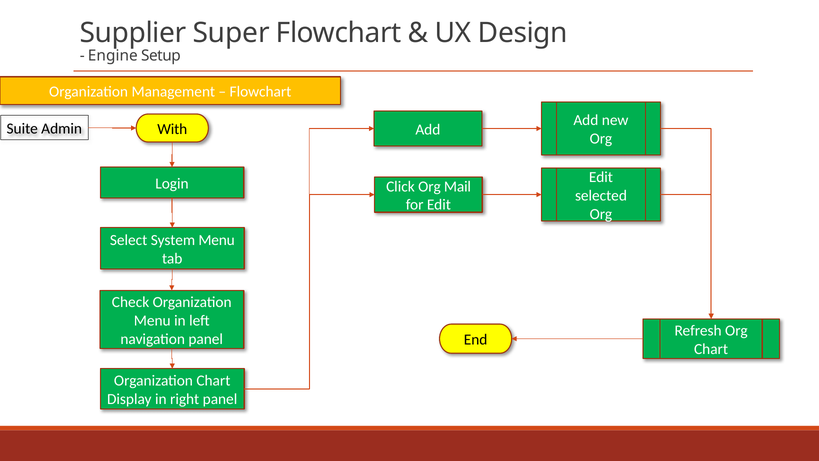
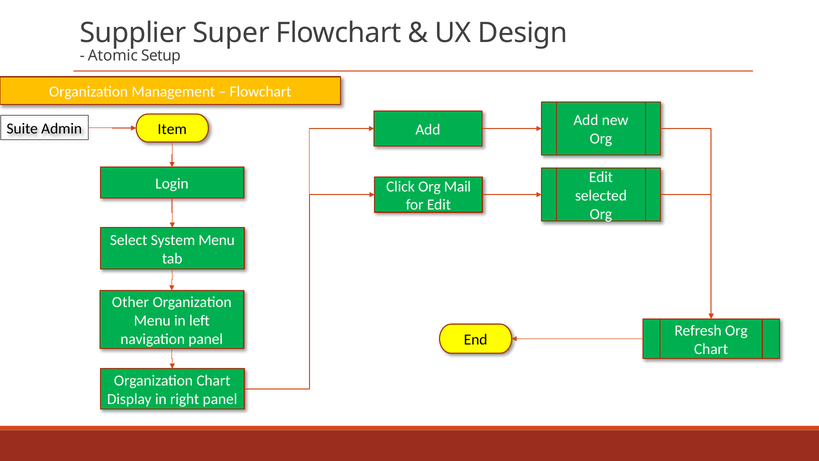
Engine: Engine -> Atomic (113, 56)
With: With -> Item (172, 129)
Check: Check -> Other (130, 302)
